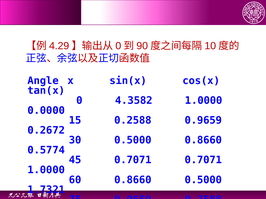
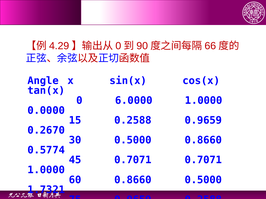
10: 10 -> 66 (210, 46)
4.3582: 4.3582 -> 6.0000 (134, 101)
0.2672: 0.2672 -> 0.2670 (46, 131)
